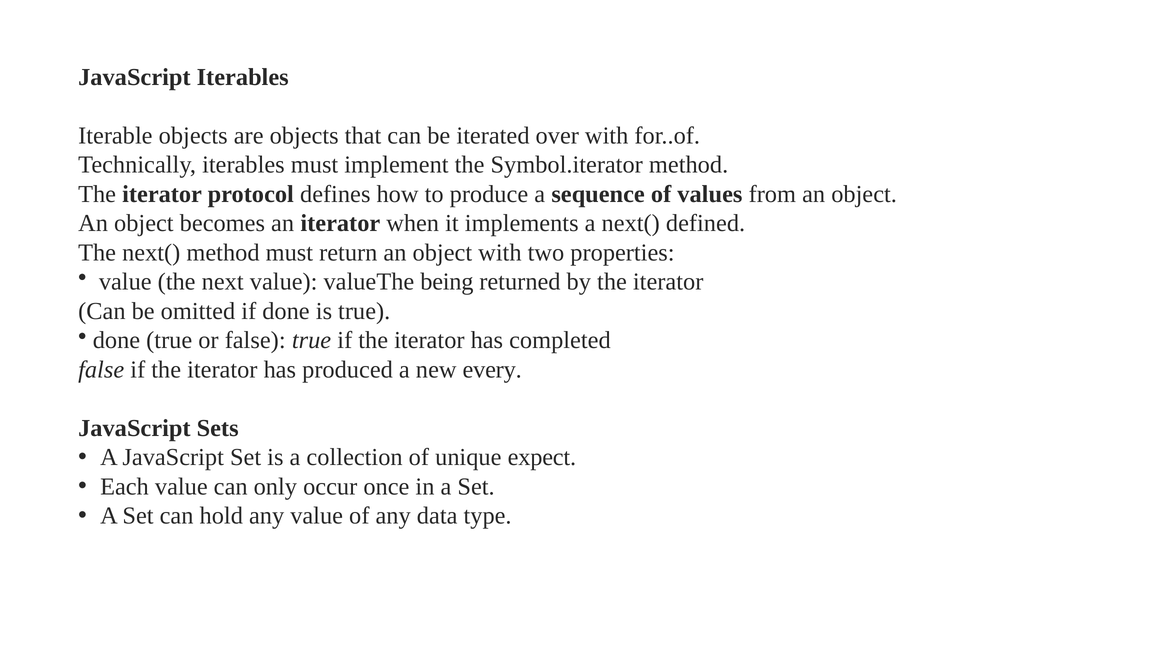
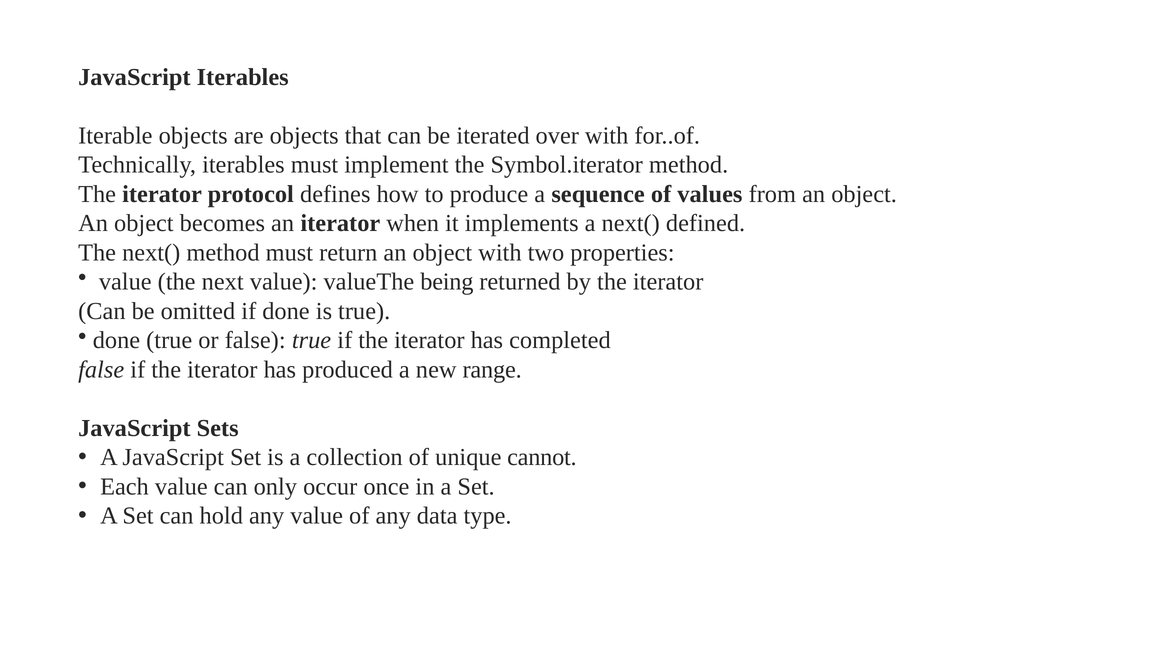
every: every -> range (492, 369)
expect: expect -> cannot (542, 457)
